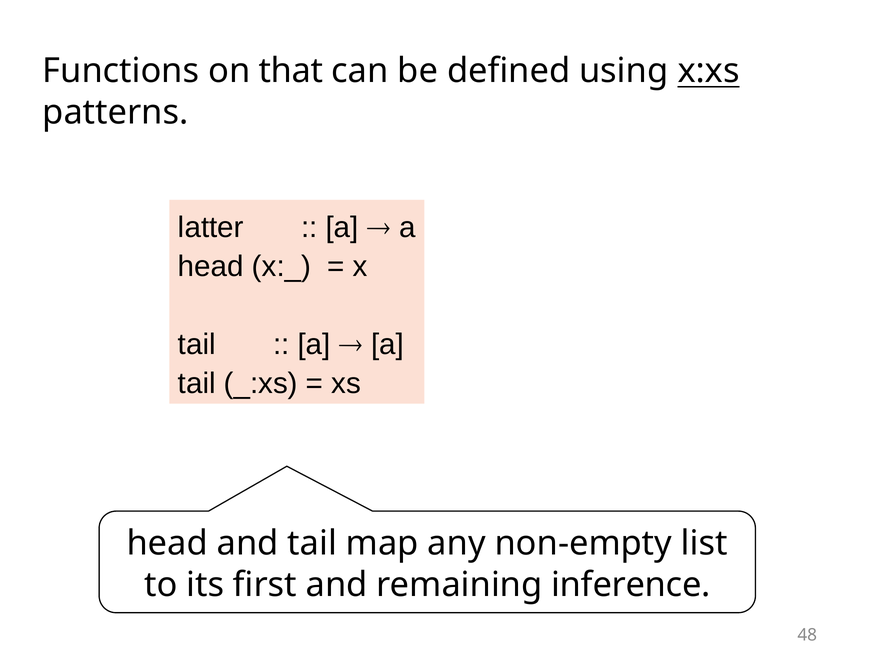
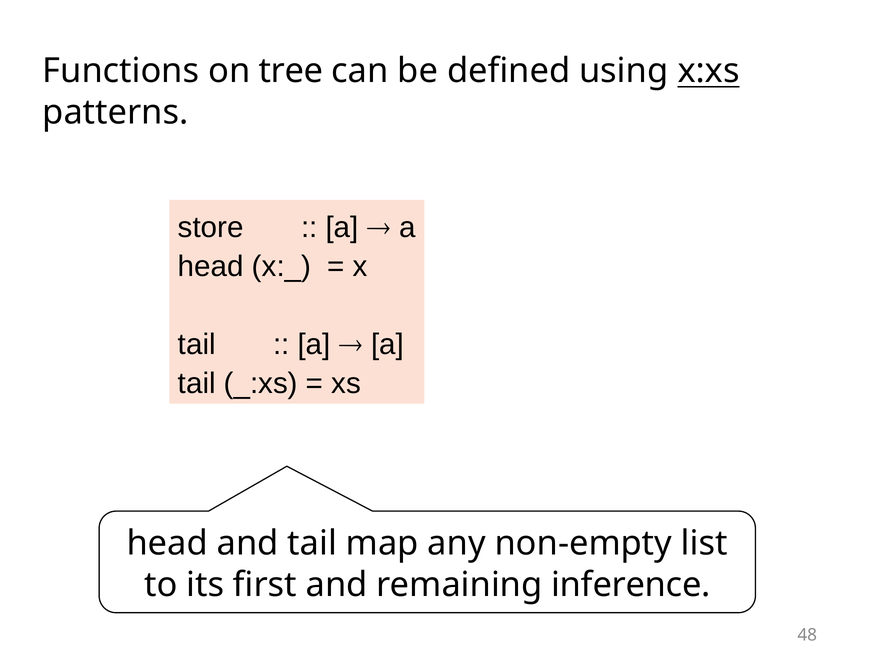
that: that -> tree (291, 71)
latter: latter -> store (211, 227)
